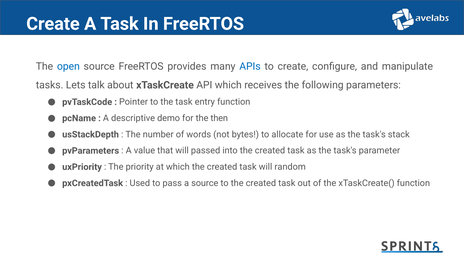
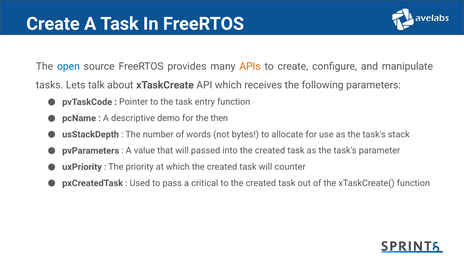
APIs colour: blue -> orange (250, 67)
random: random -> counter (290, 167)
a source: source -> critical (205, 183)
